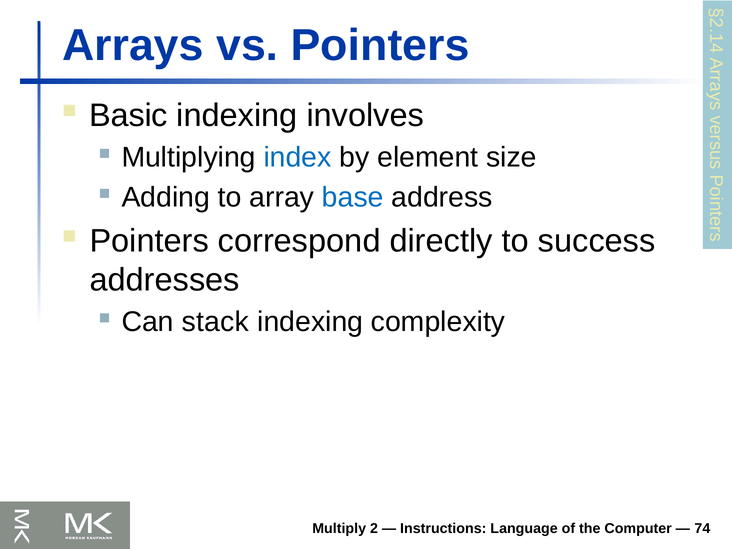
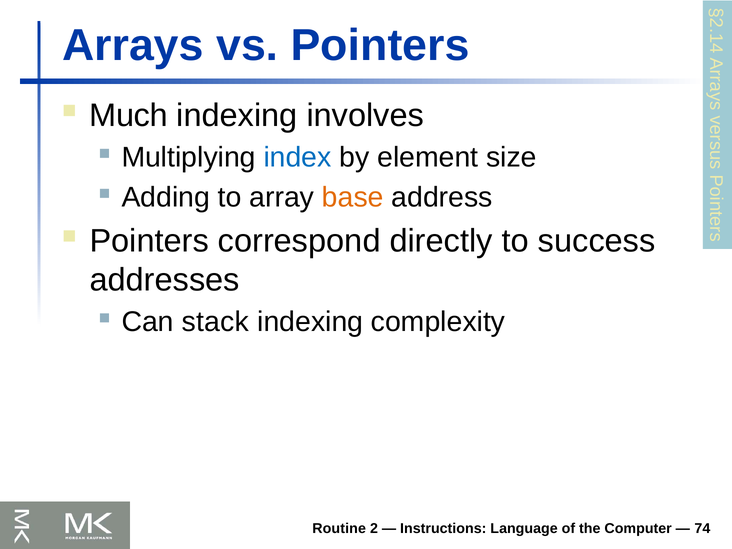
Basic: Basic -> Much (129, 116)
base colour: blue -> orange (353, 197)
Multiply: Multiply -> Routine (339, 528)
